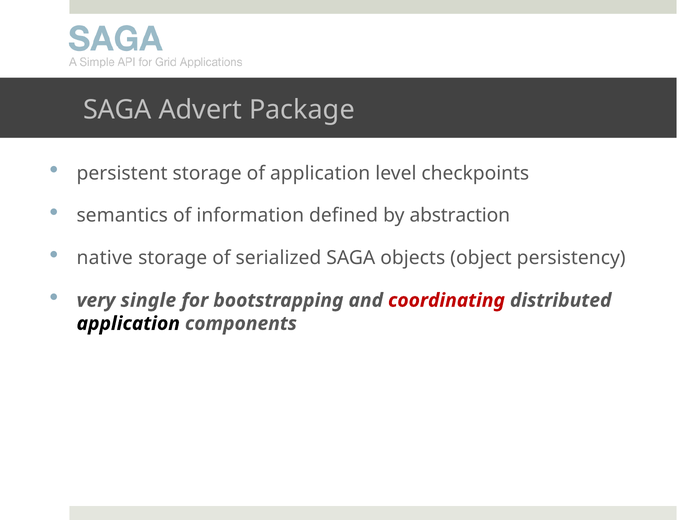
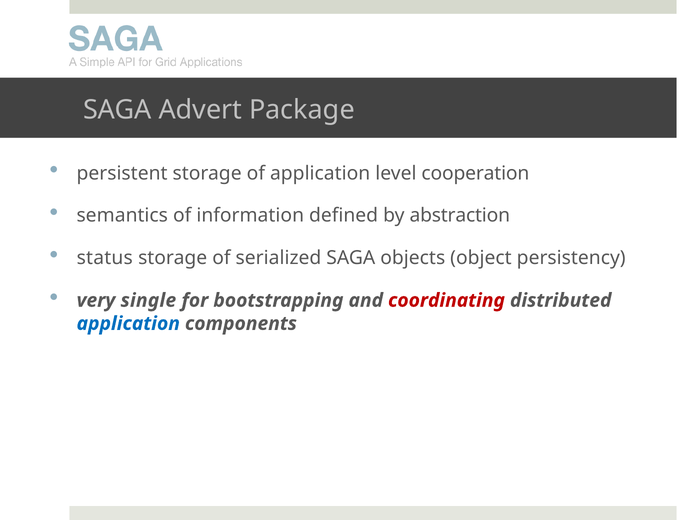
checkpoints: checkpoints -> cooperation (475, 173)
native: native -> status (105, 258)
application colour: black -> blue (128, 324)
